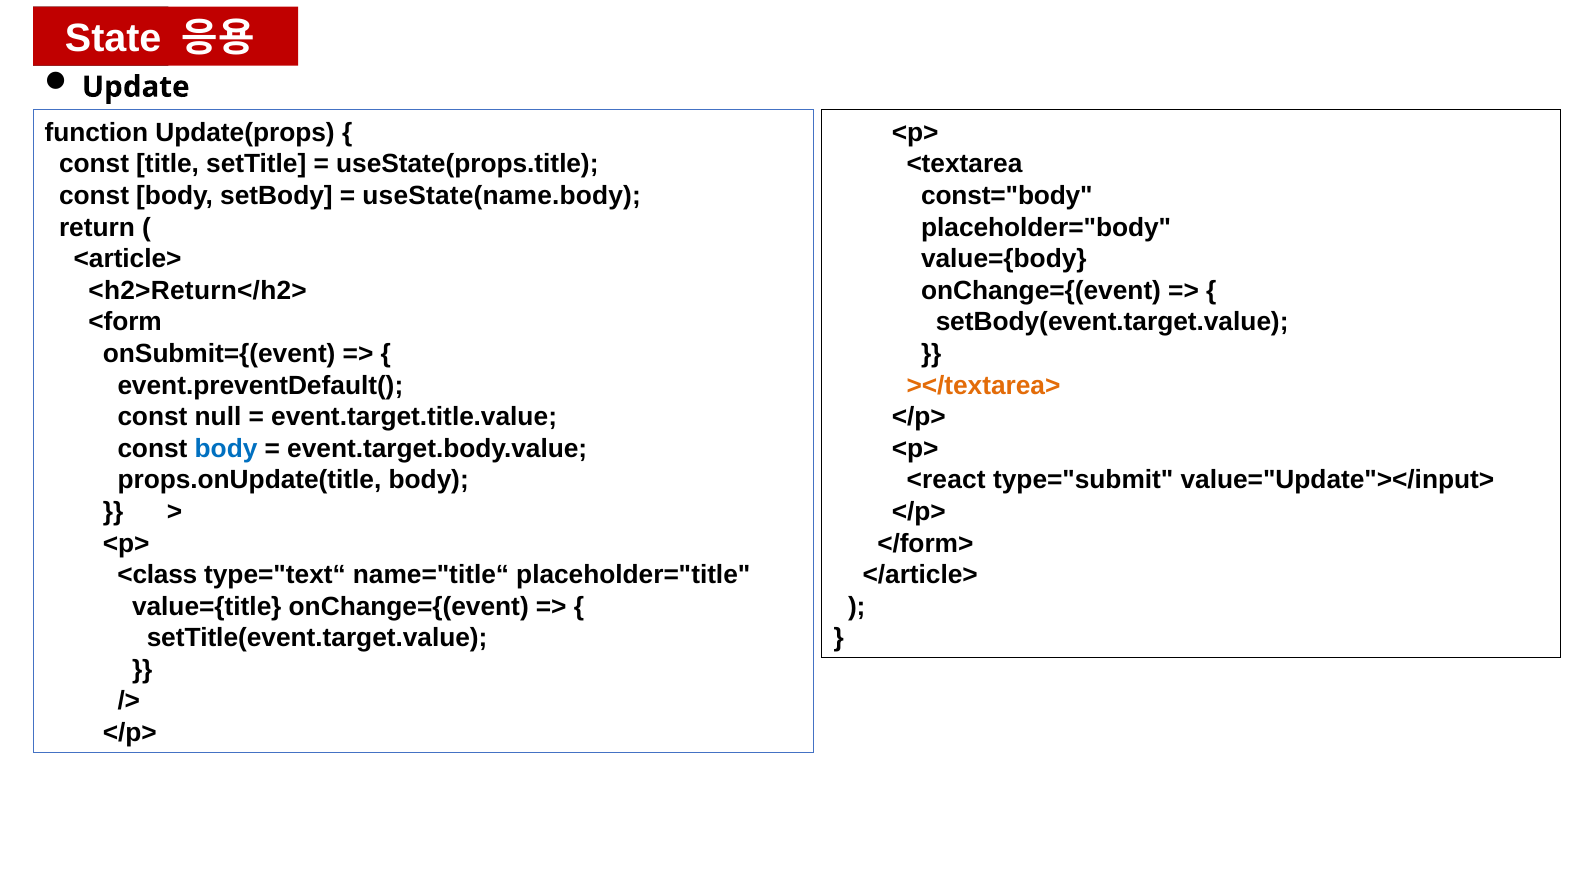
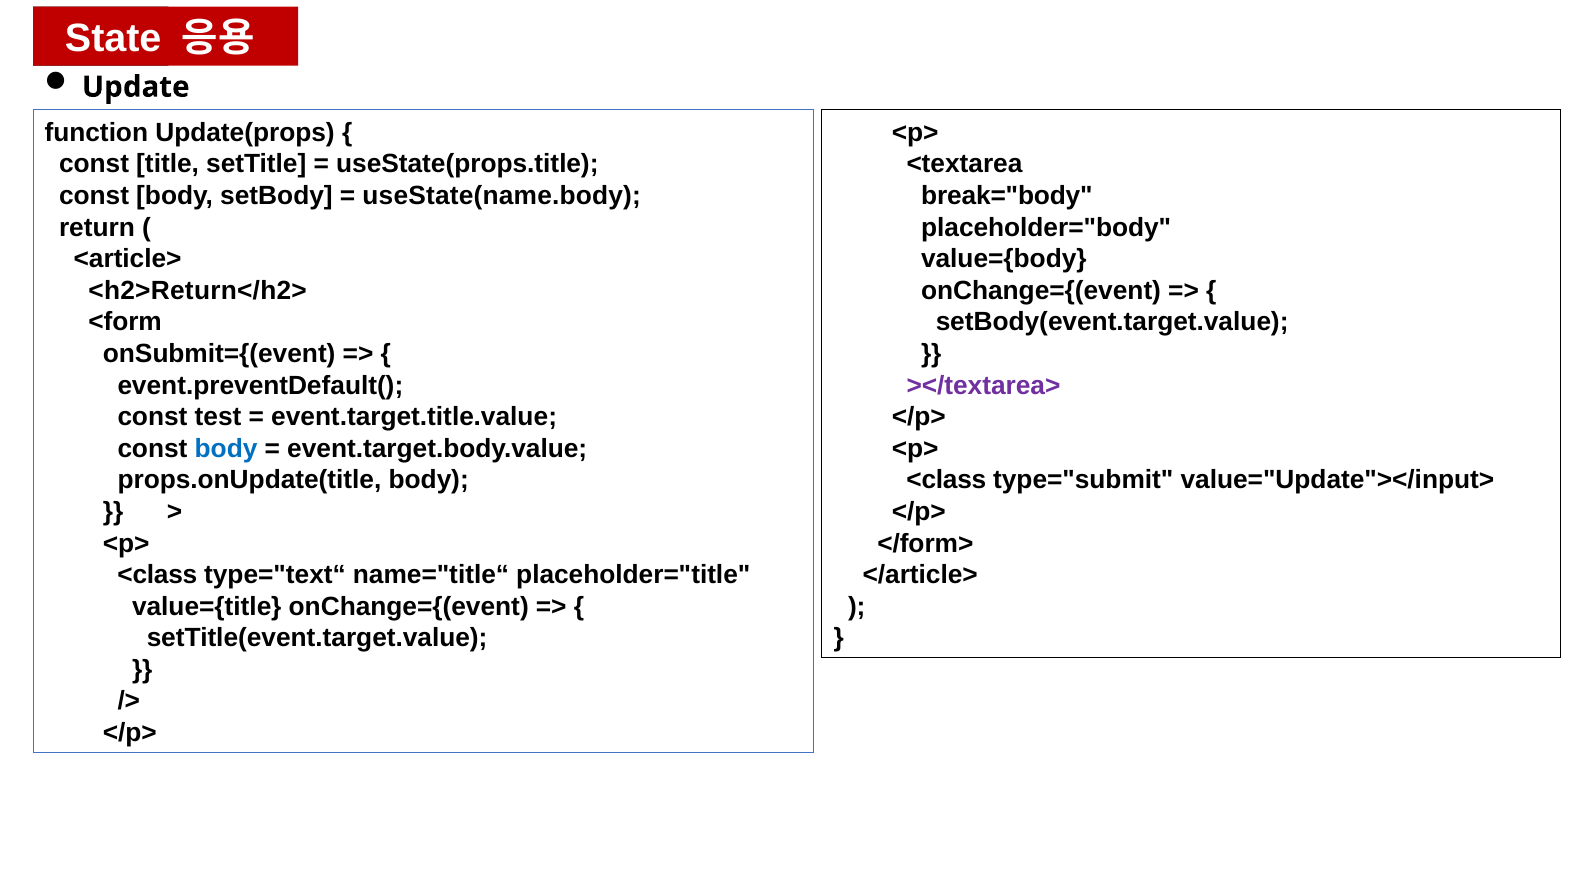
const="body: const="body -> break="body (1007, 196)
></textarea> colour: orange -> purple (983, 385)
null: null -> test (218, 417)
<react: <react -> <class (946, 480)
